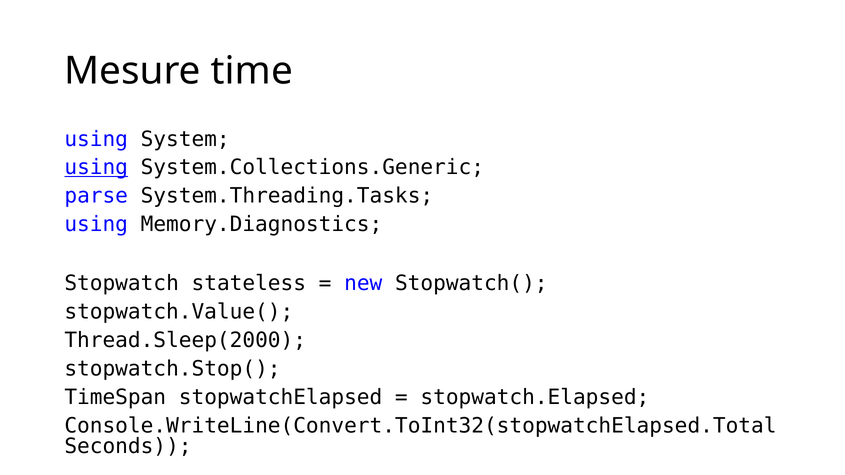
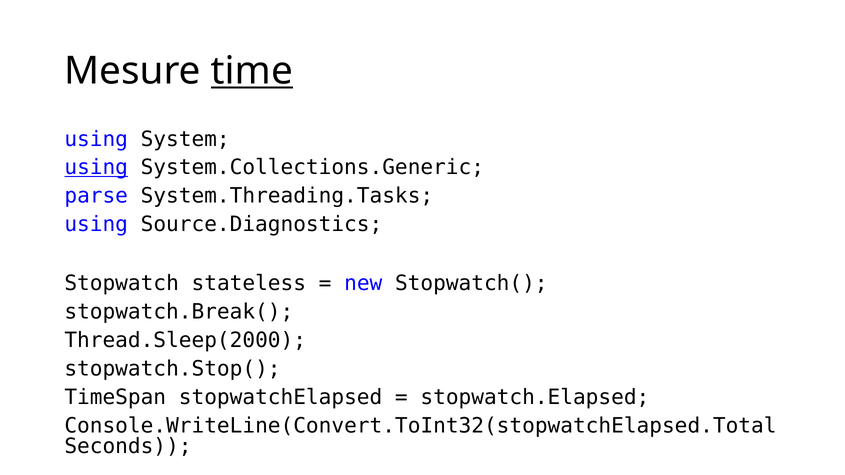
time underline: none -> present (252, 71)
Memory.Diagnostics: Memory.Diagnostics -> Source.Diagnostics (261, 224)
stopwatch.Value(: stopwatch.Value( -> stopwatch.Break( (179, 312)
